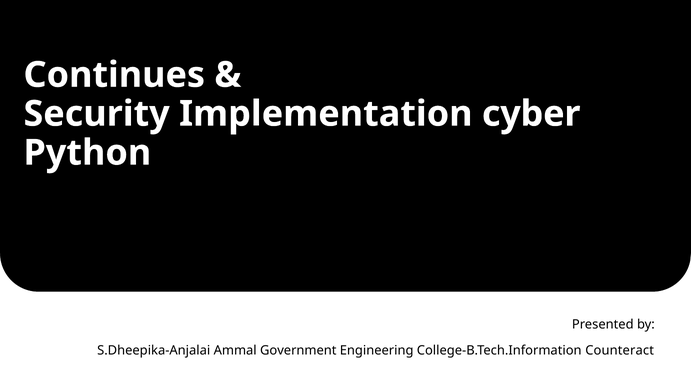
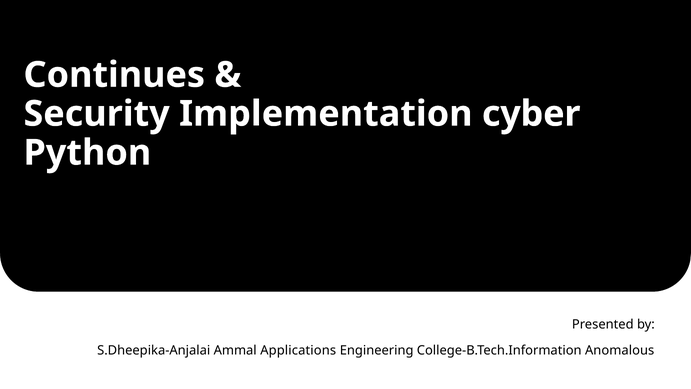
Government: Government -> Applications (298, 350)
Counteract: Counteract -> Anomalous (620, 350)
